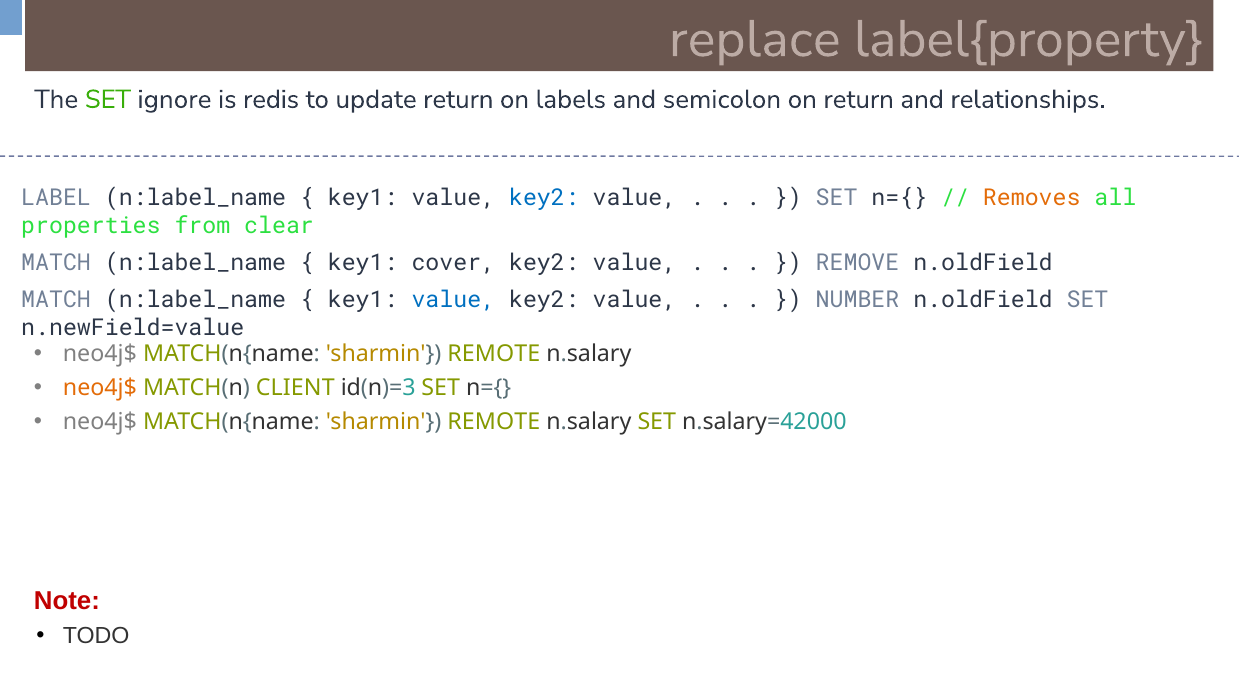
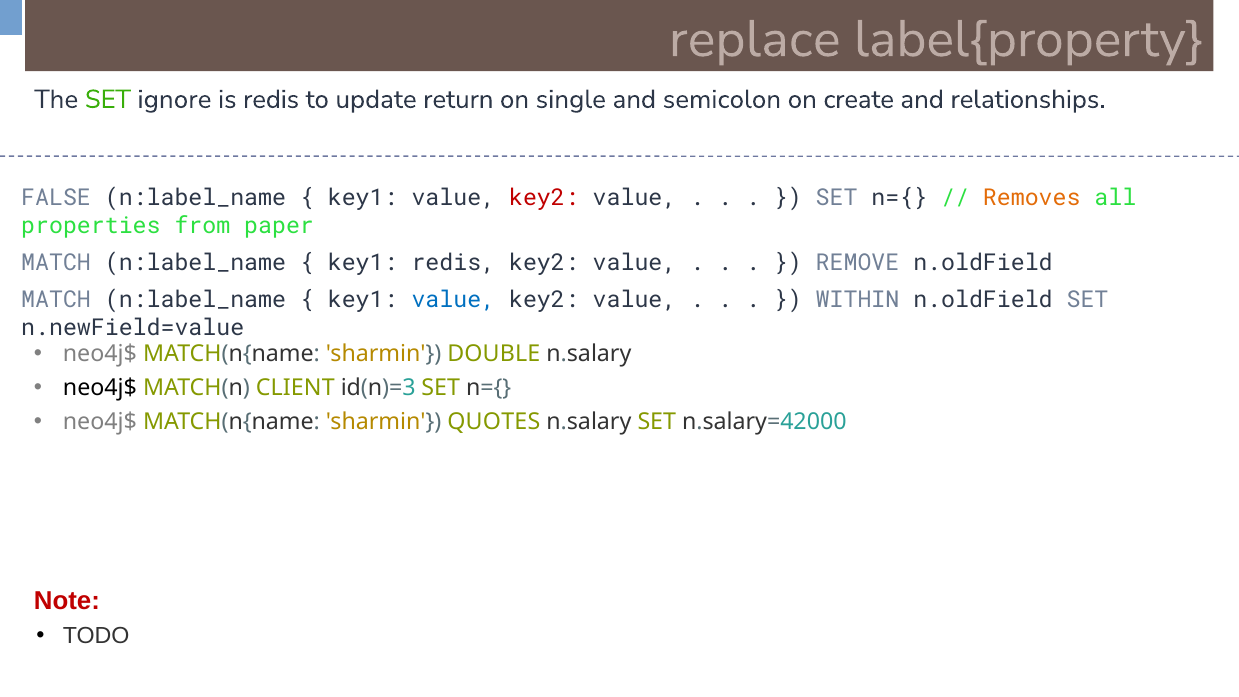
labels: labels -> single (571, 99)
on return: return -> create (859, 99)
LABEL: LABEL -> FALSE (56, 198)
key2 colour: blue -> red (544, 198)
clear: clear -> paper (279, 226)
key1 cover: cover -> redis (453, 263)
NUMBER: NUMBER -> WITHIN (858, 300)
REMOTE: REMOTE -> DOUBLE (494, 354)
neo4j$ colour: orange -> black (100, 388)
REMOTE: REMOTE -> QUOTES (494, 422)
